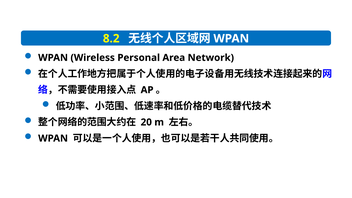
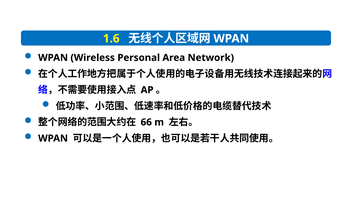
8.2: 8.2 -> 1.6 (111, 39)
20: 20 -> 66 (146, 122)
